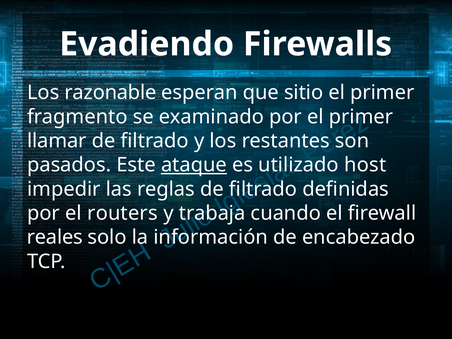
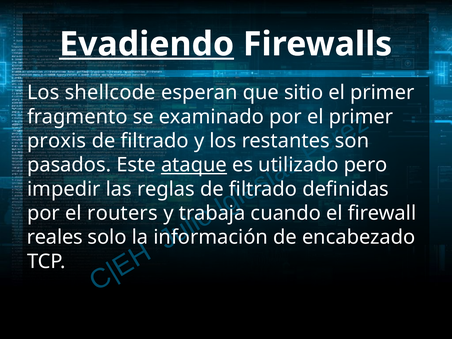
Evadiendo underline: none -> present (147, 44)
razonable: razonable -> shellcode (110, 93)
llamar: llamar -> proxis (57, 141)
host: host -> pero (365, 165)
